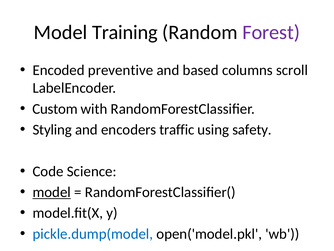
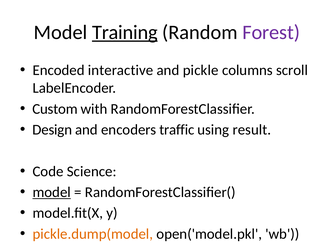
Training underline: none -> present (125, 32)
preventive: preventive -> interactive (121, 70)
based: based -> pickle (201, 70)
Styling: Styling -> Design (52, 129)
safety: safety -> result (252, 129)
pickle.dump(model colour: blue -> orange (93, 233)
